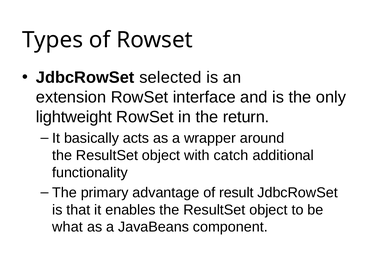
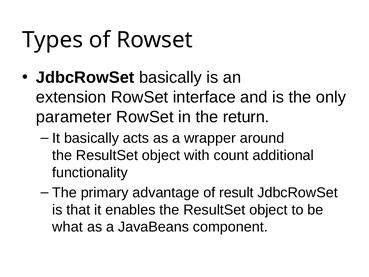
JdbcRowSet selected: selected -> basically (170, 77)
lightweight: lightweight -> parameter (74, 117)
catch: catch -> count (231, 155)
